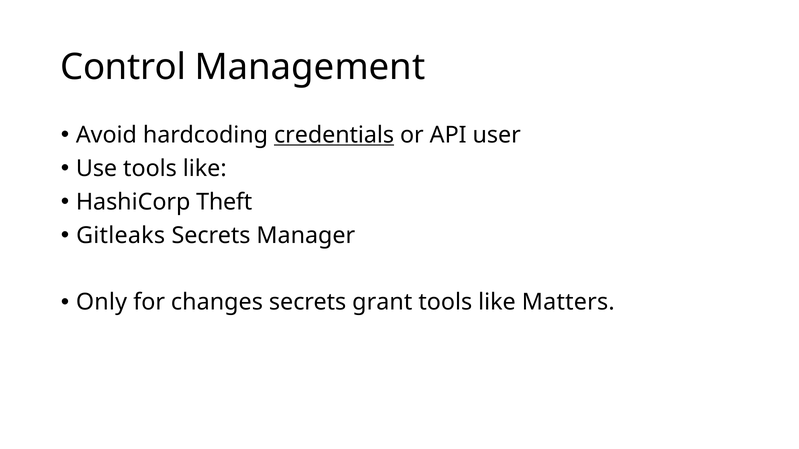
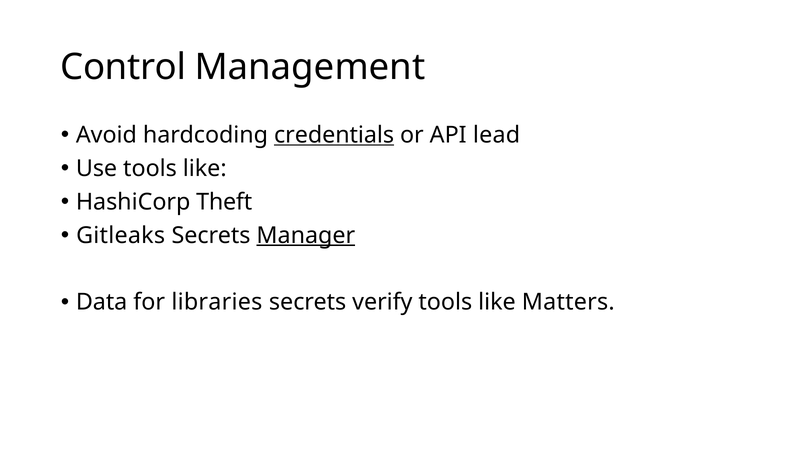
user: user -> lead (497, 135)
Manager underline: none -> present (306, 236)
Only: Only -> Data (102, 303)
changes: changes -> libraries (217, 303)
grant: grant -> verify (382, 303)
